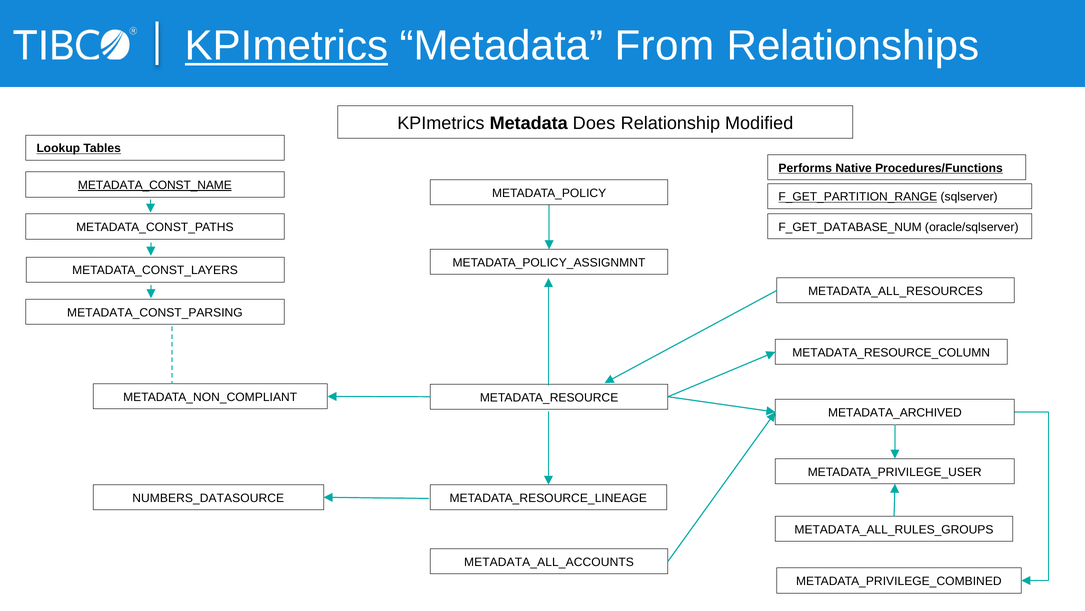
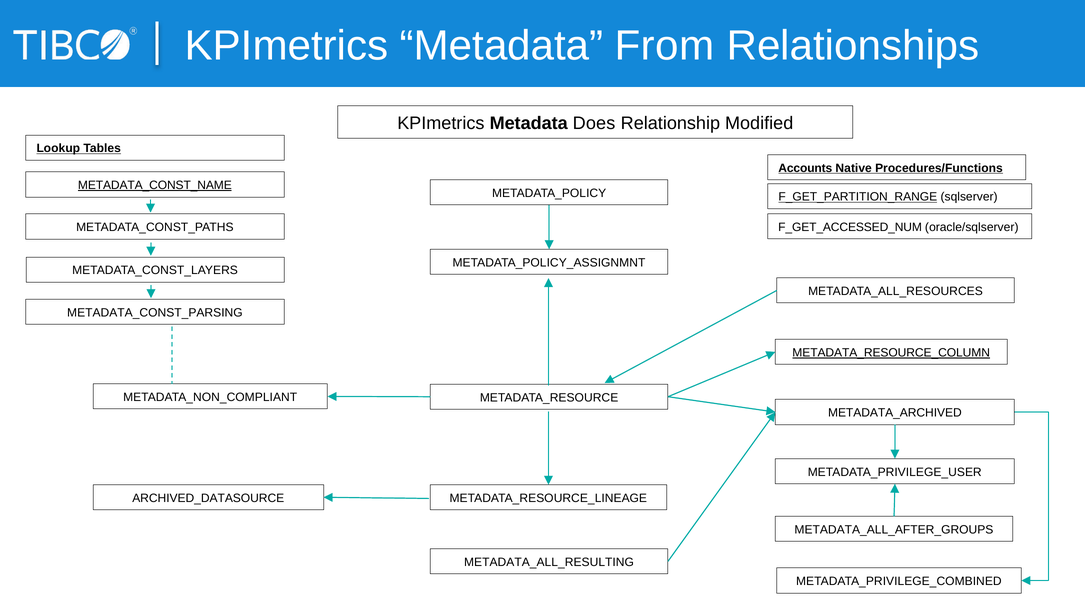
KPImetrics underline: present -> none (287, 46)
Performs: Performs -> Accounts (805, 168)
F_GET_DATABASE_NUM: F_GET_DATABASE_NUM -> F_GET_ACCESSED_NUM (850, 227)
METADATA_RESOURCE_COLUMN underline: none -> present (891, 352)
NUMBERS_DATASOURCE: NUMBERS_DATASOURCE -> ARCHIVED_DATASOURCE (208, 498)
METADATA_ALL_RULES_GROUPS: METADATA_ALL_RULES_GROUPS -> METADATA_ALL_AFTER_GROUPS (894, 529)
METADATA_ALL_ACCOUNTS: METADATA_ALL_ACCOUNTS -> METADATA_ALL_RESULTING (549, 562)
